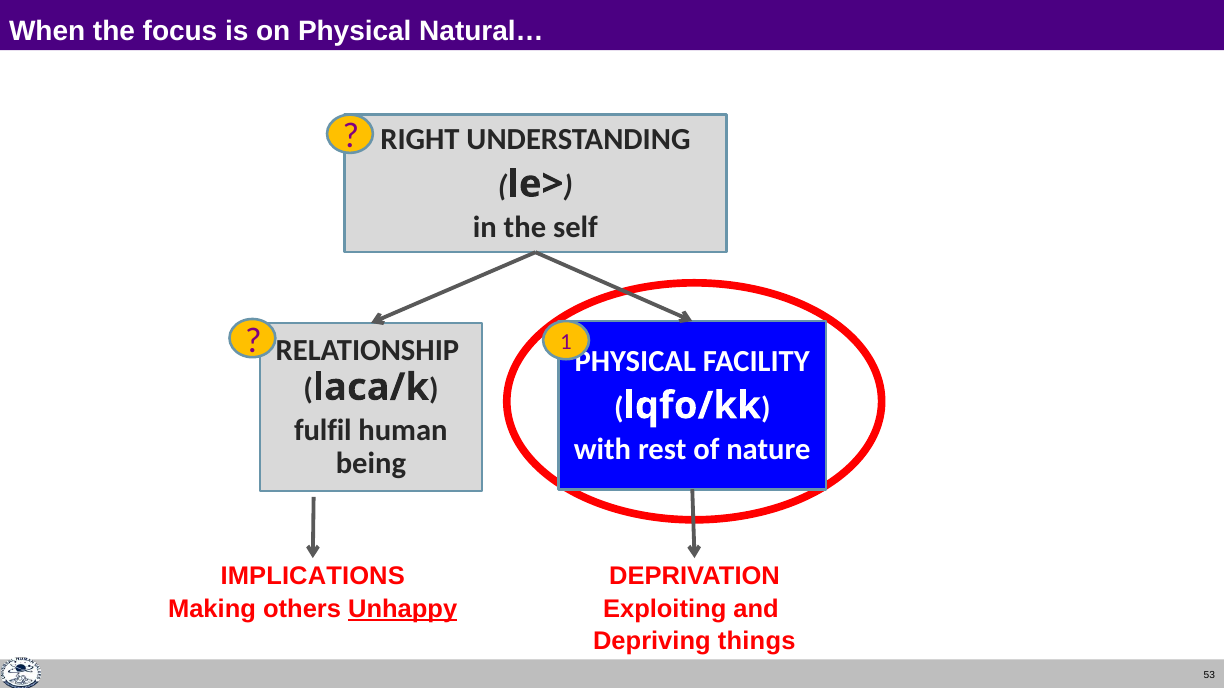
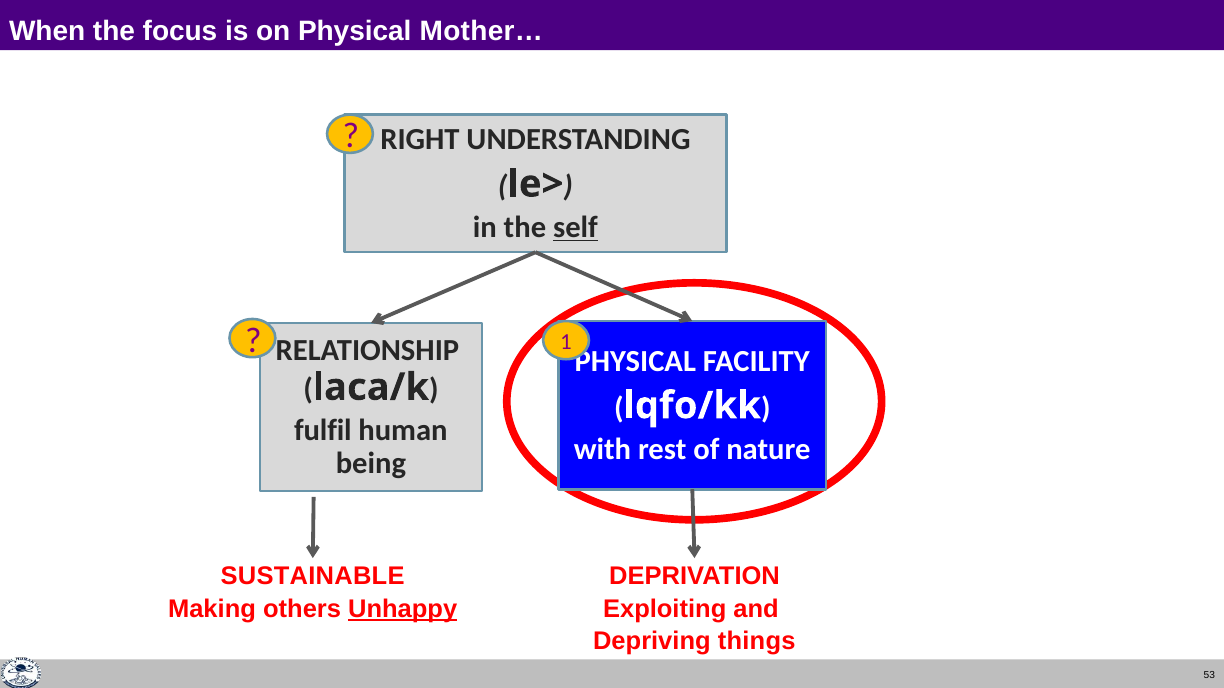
Natural…: Natural… -> Mother… (481, 31)
self underline: none -> present (575, 227)
IMPLICATIONS: IMPLICATIONS -> SUSTAINABLE (313, 577)
